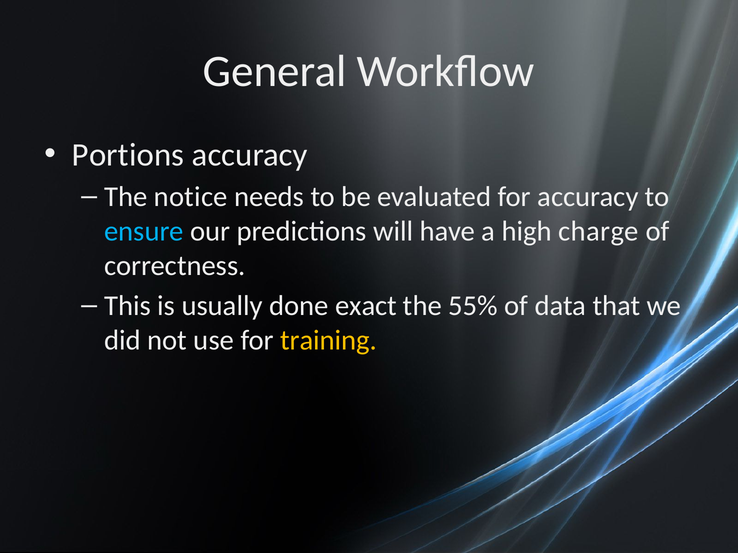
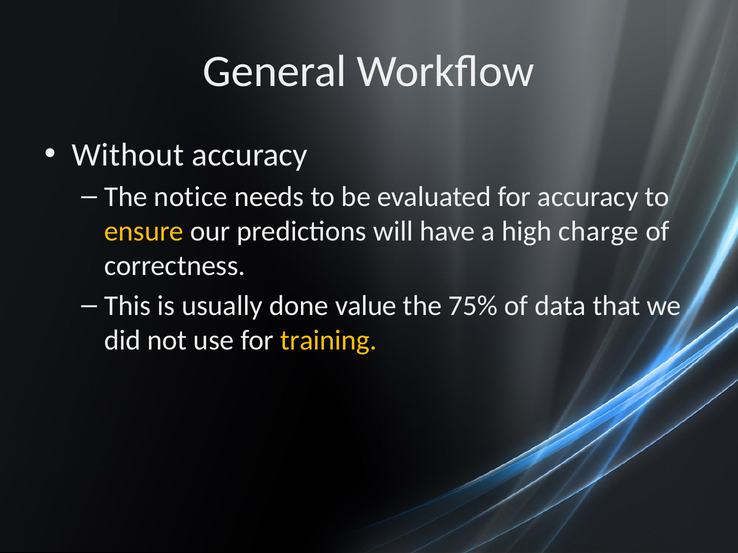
Portions: Portions -> Without (128, 155)
ensure colour: light blue -> yellow (144, 232)
exact: exact -> value (366, 306)
55%: 55% -> 75% (473, 306)
